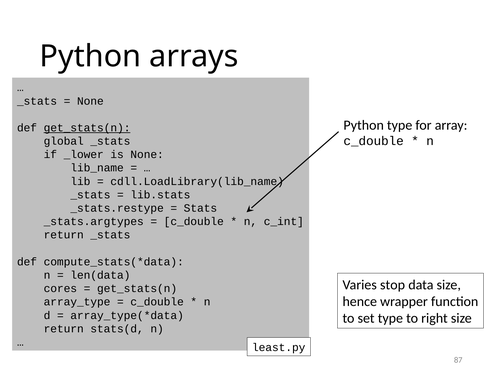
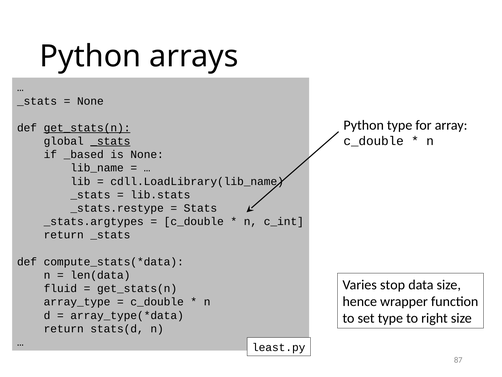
_stats underline: none -> present (110, 141)
_lower: _lower -> _based (84, 154)
cores: cores -> fluid (60, 288)
